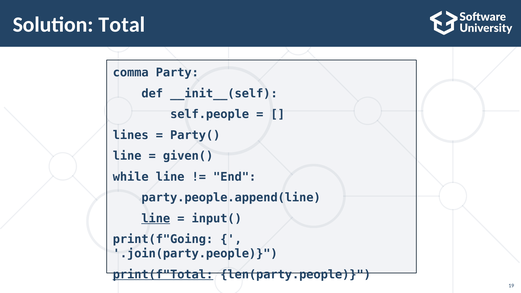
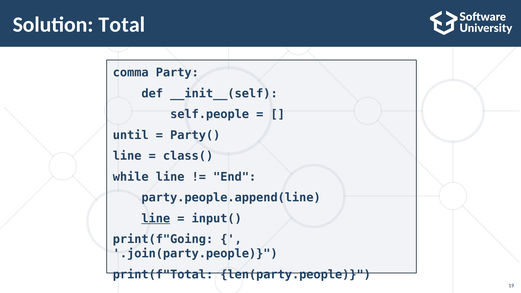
lines: lines -> until (131, 135)
given(: given( -> class( (188, 156)
print(f"Total underline: present -> none (163, 275)
